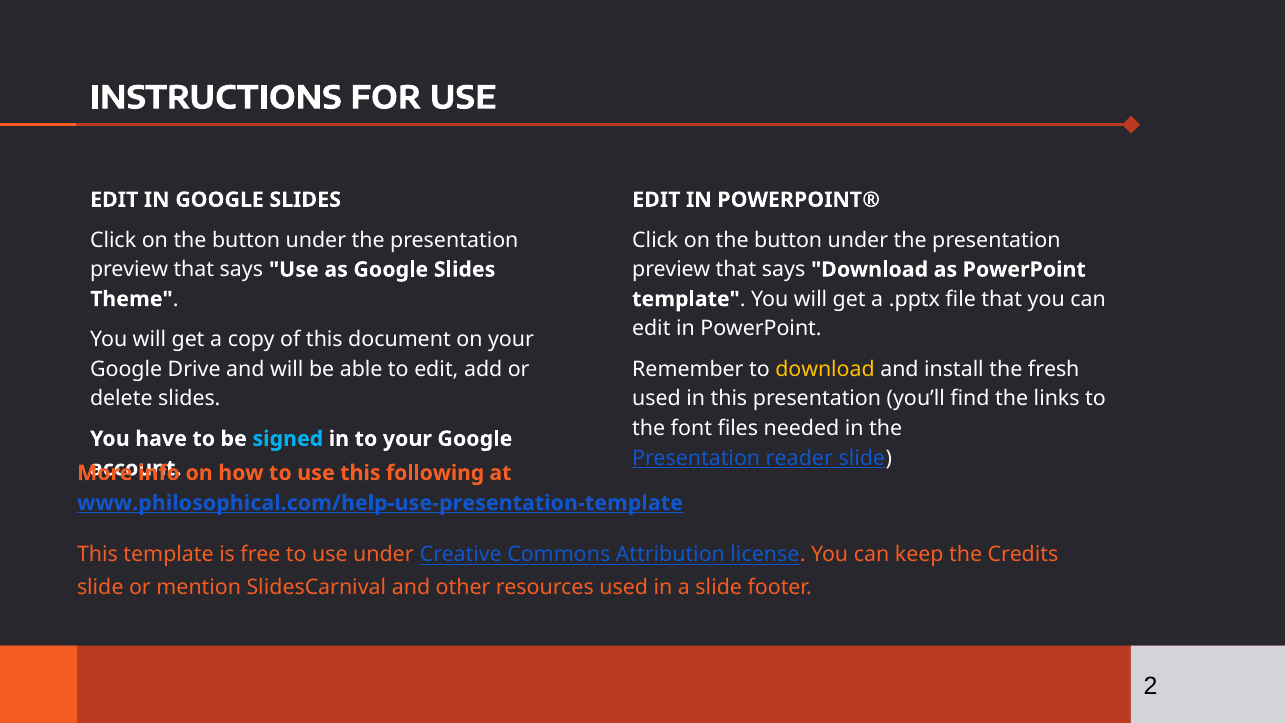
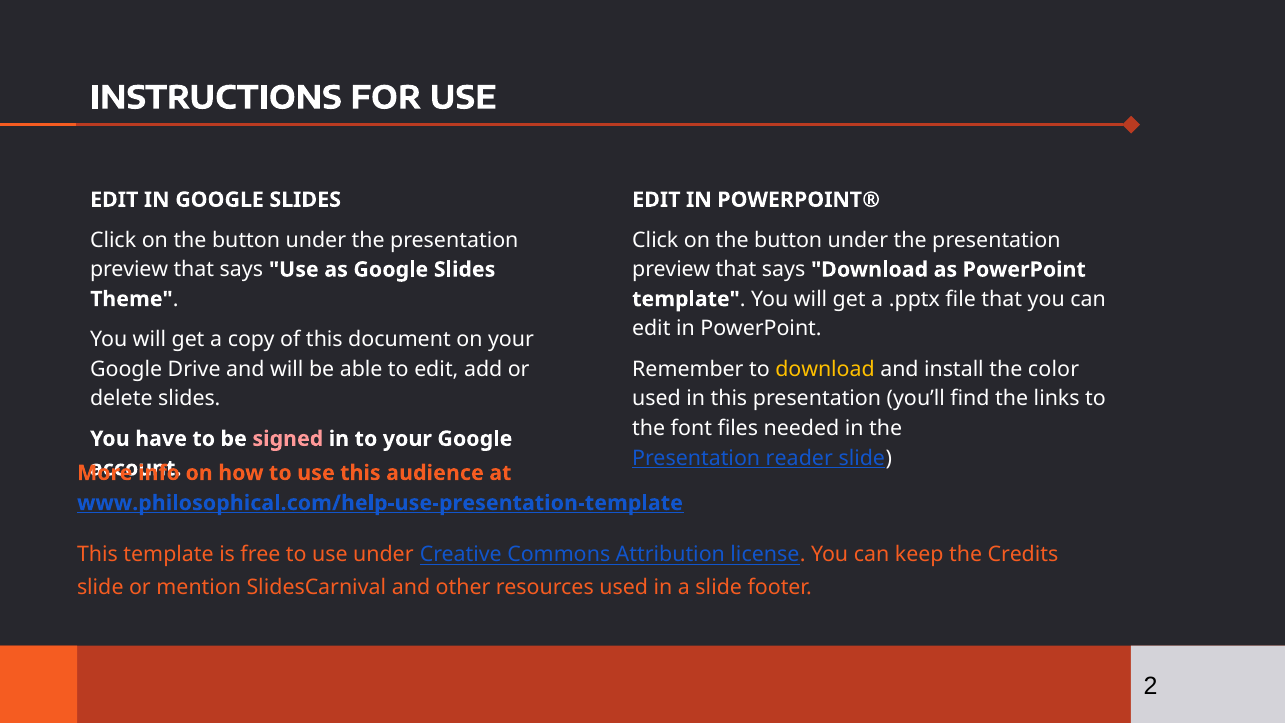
fresh: fresh -> color (1054, 369)
signed colour: light blue -> pink (288, 439)
following: following -> audience (435, 473)
